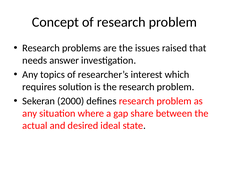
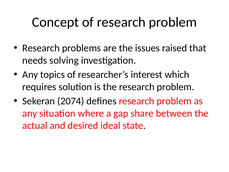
answer: answer -> solving (64, 60)
2000: 2000 -> 2074 (71, 101)
